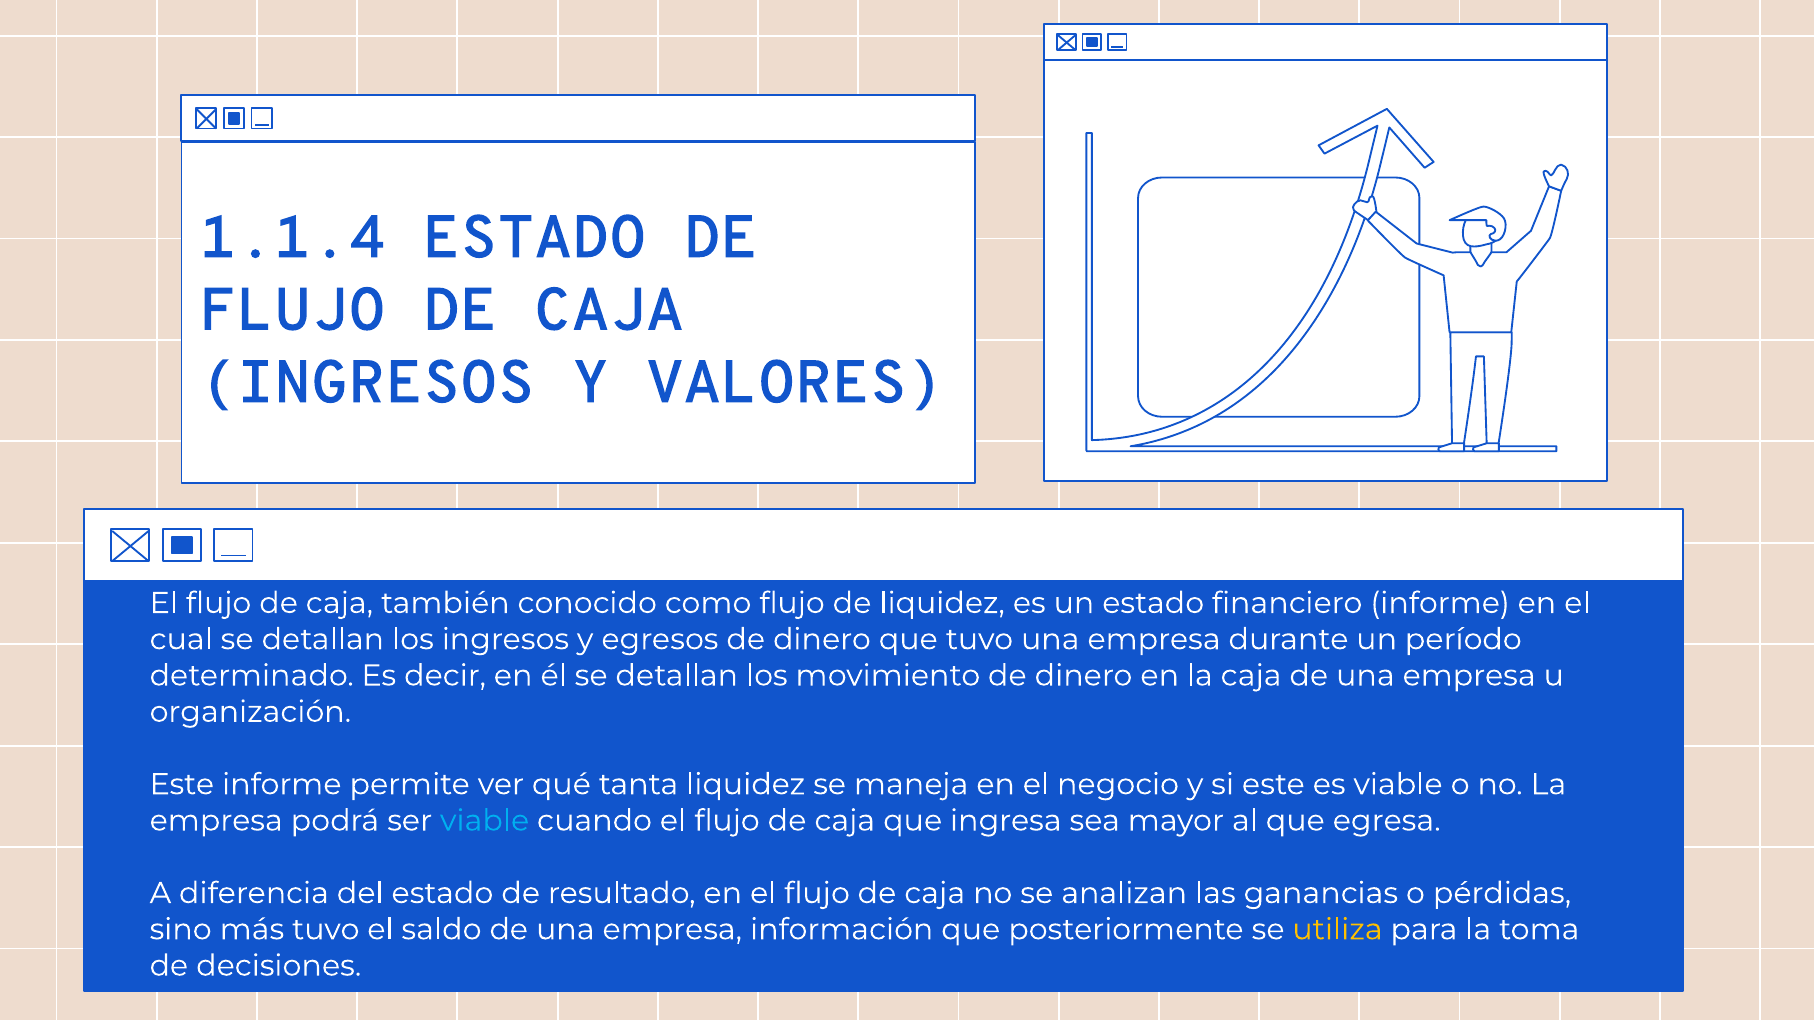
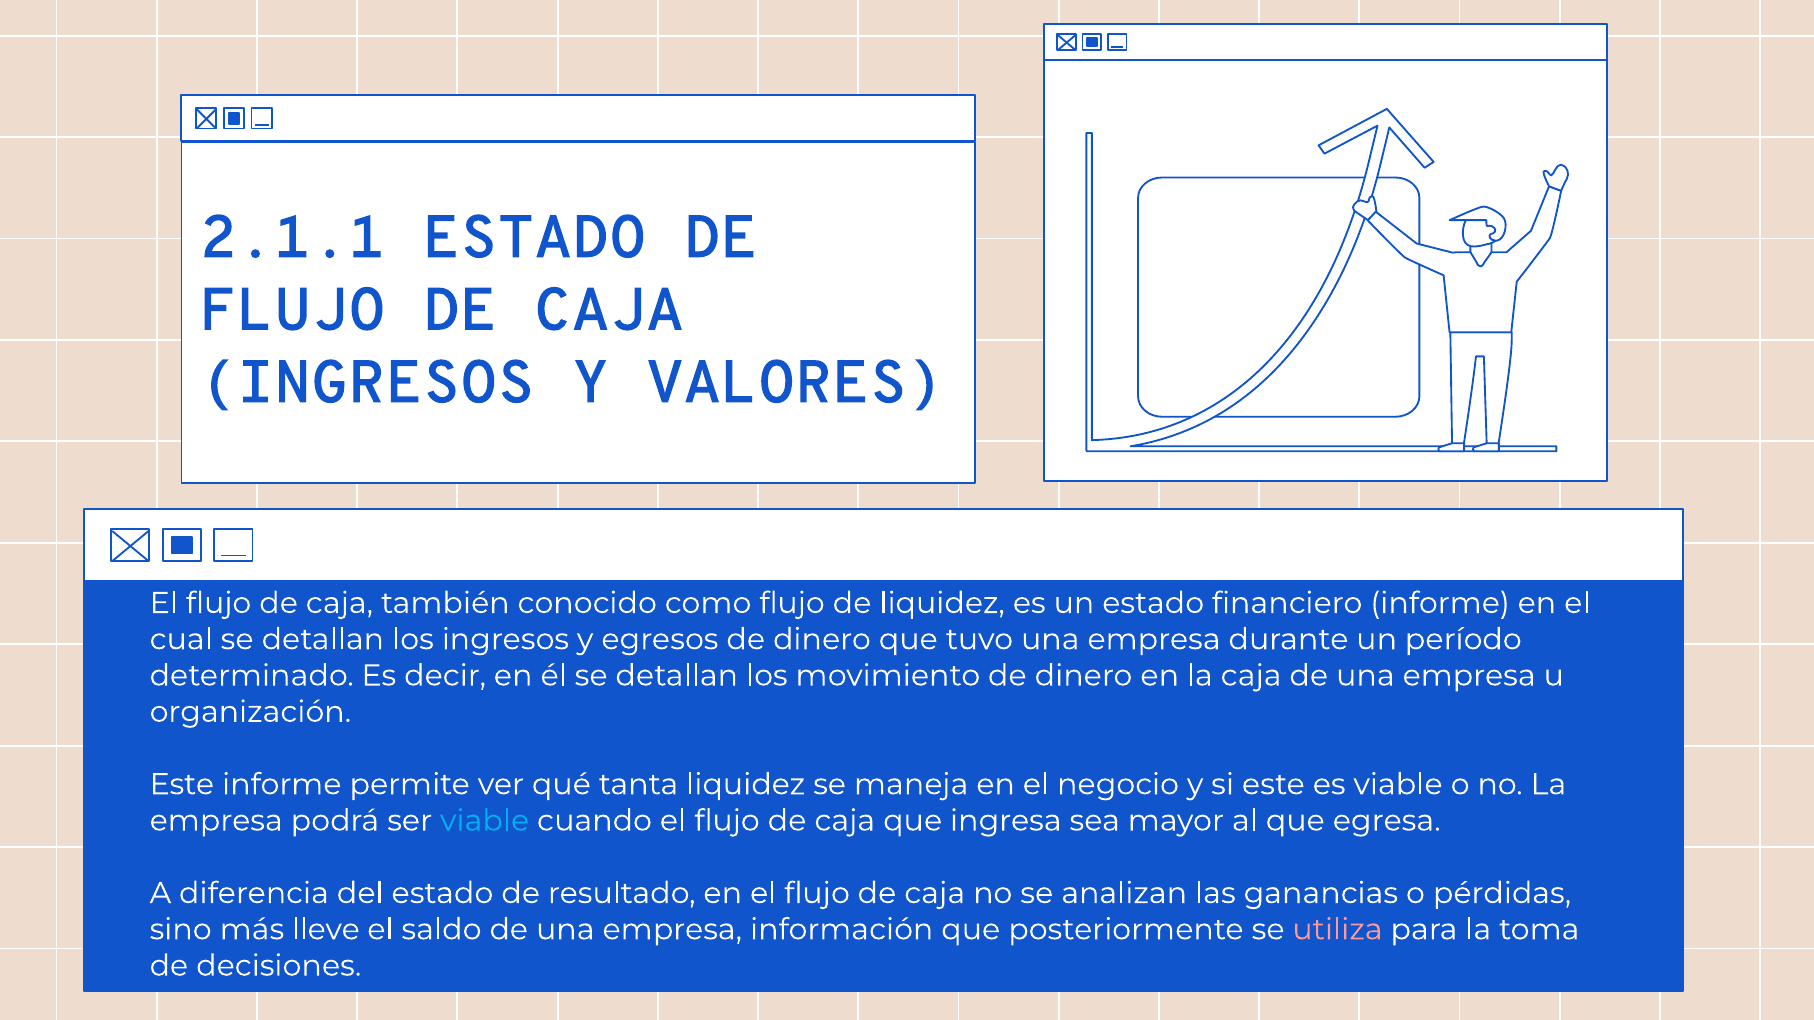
1.1.4: 1.1.4 -> 2.1.1 (293, 237)
más tuvo: tuvo -> lleve (326, 930)
utiliza colour: yellow -> pink (1337, 930)
